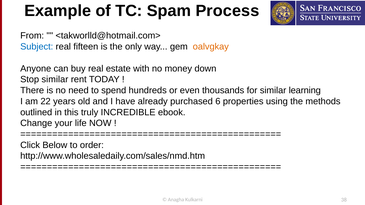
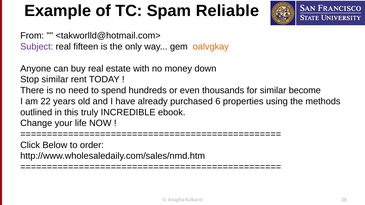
Process: Process -> Reliable (227, 11)
Subject colour: blue -> purple (37, 47)
learning: learning -> become (305, 91)
